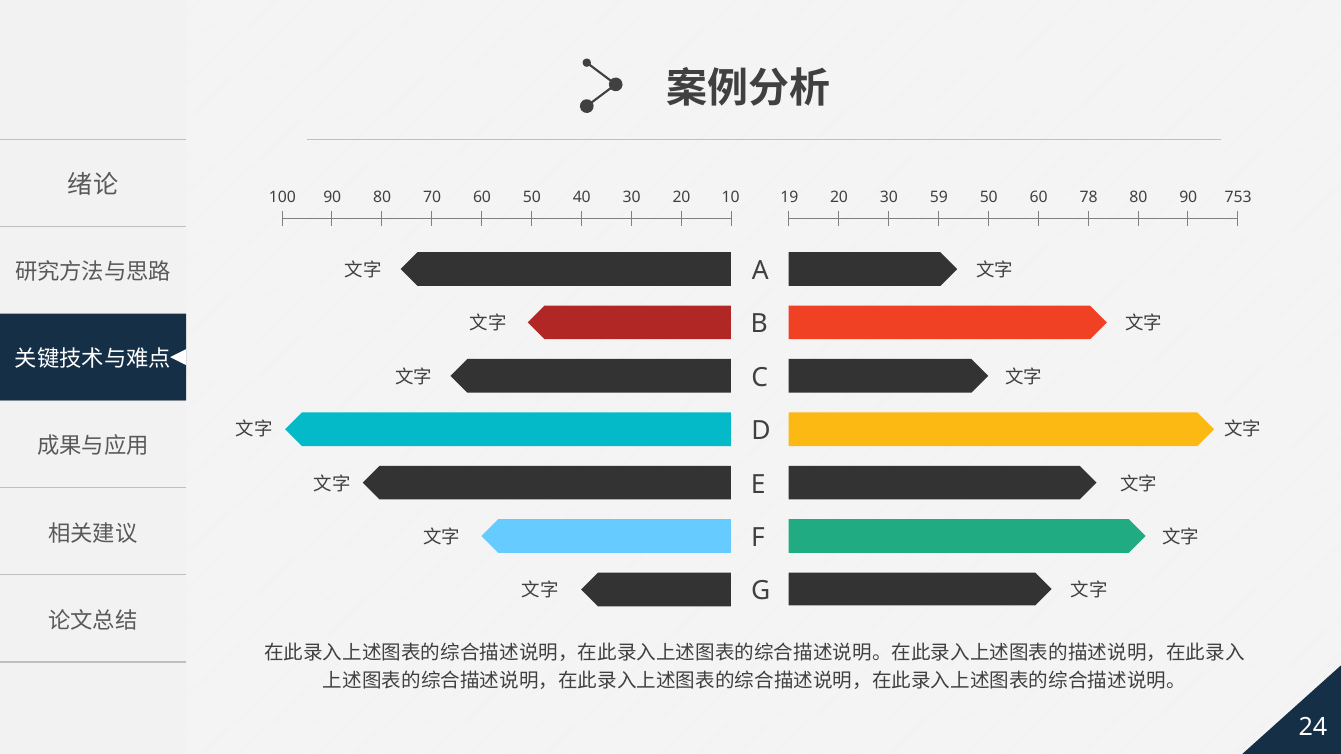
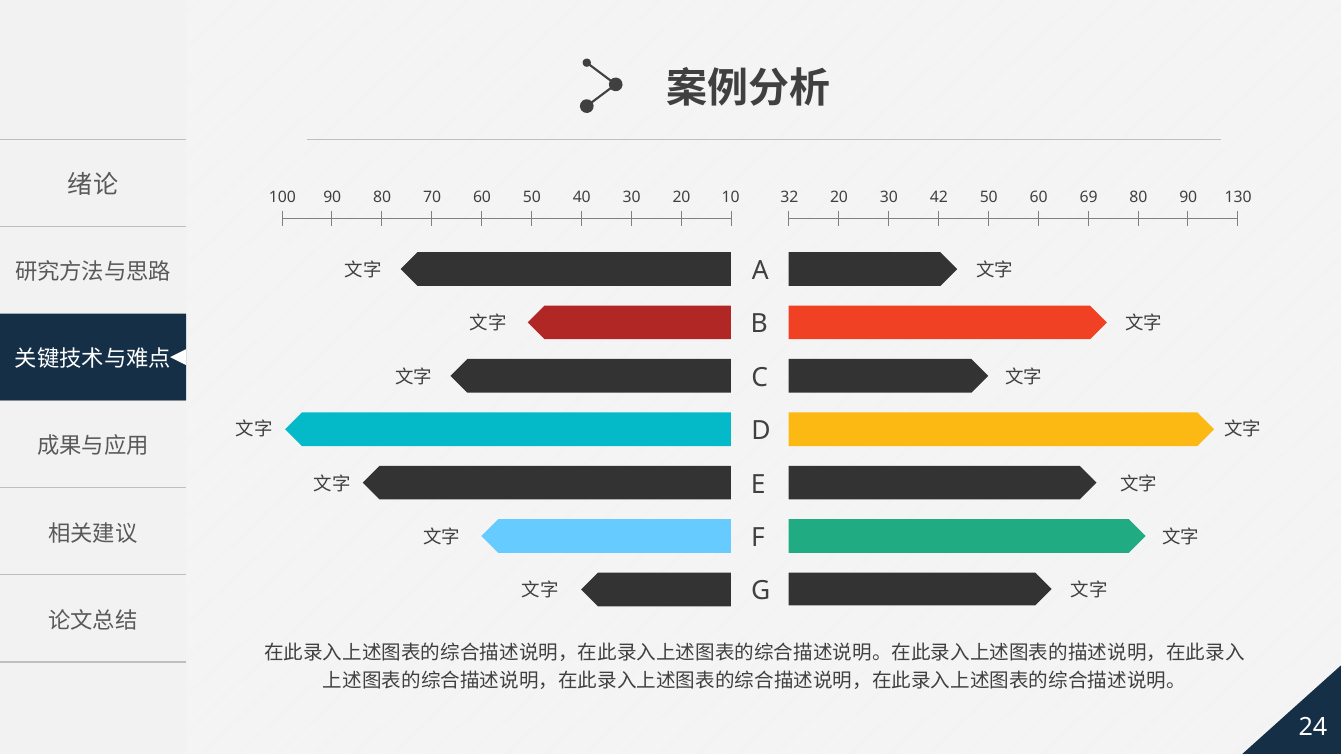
19: 19 -> 32 (789, 198)
59: 59 -> 42 (939, 198)
78: 78 -> 69 (1089, 198)
753: 753 -> 130 (1238, 198)
